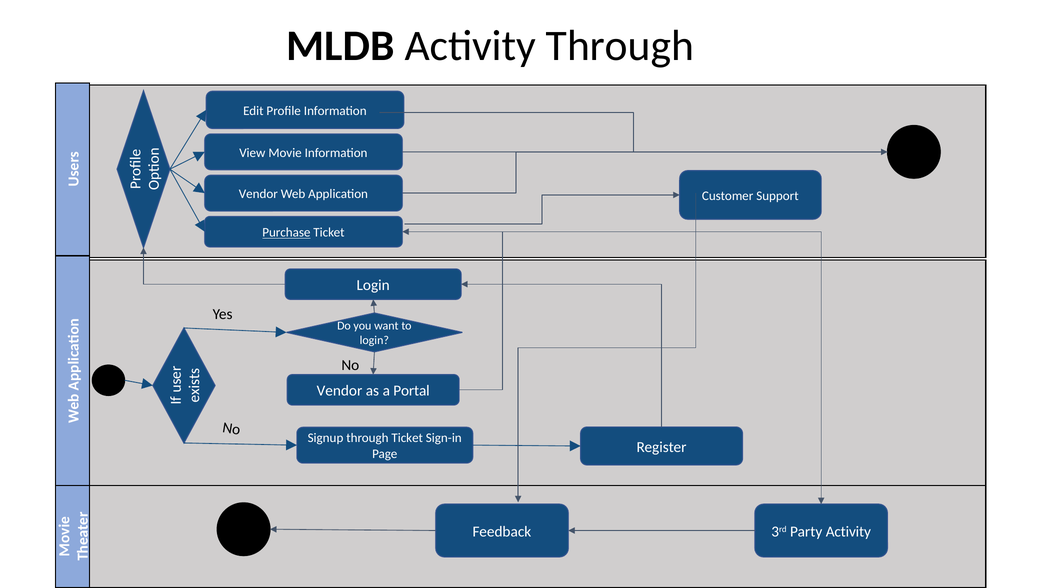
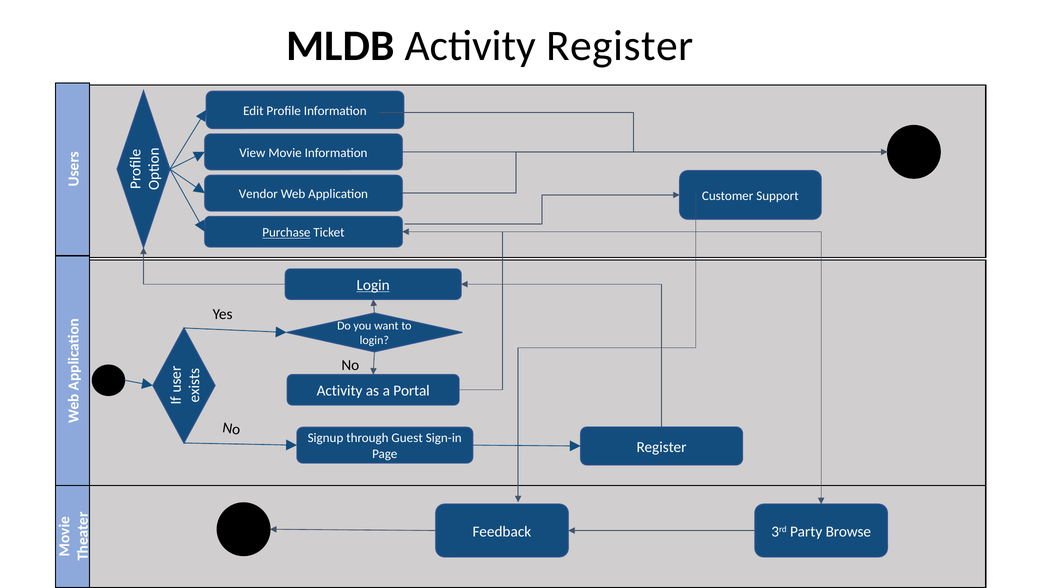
Activity Through: Through -> Register (620, 46)
Login underline: none -> present (373, 285)
Vendor: Vendor -> Activity (340, 391)
through Ticket: Ticket -> Guest (407, 438)
Party Activity: Activity -> Browse (848, 532)
